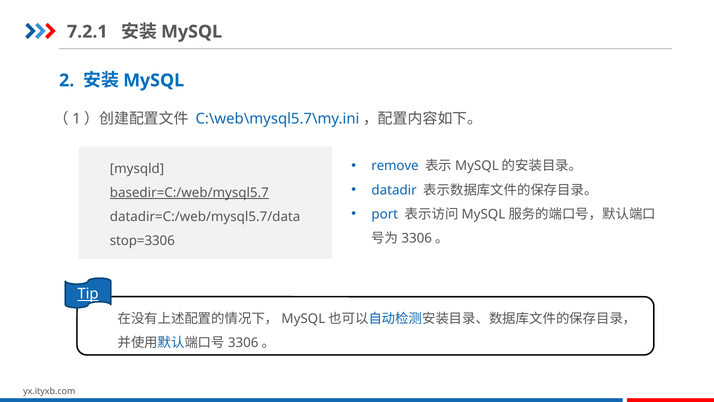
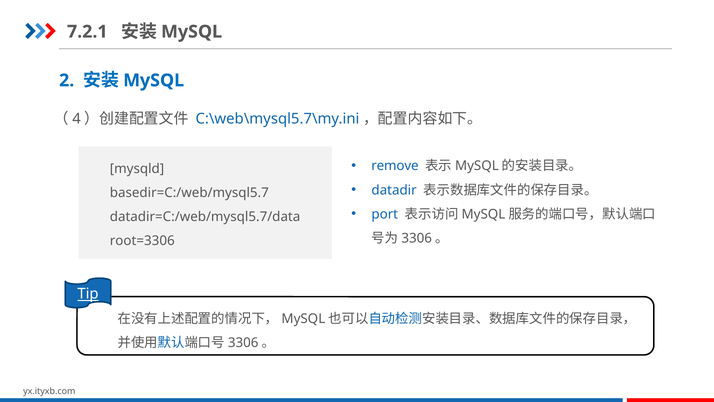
1: 1 -> 4 (77, 119)
basedir=C:/web/mysql5.7 underline: present -> none (189, 193)
stop=3306: stop=3306 -> root=3306 (142, 241)
